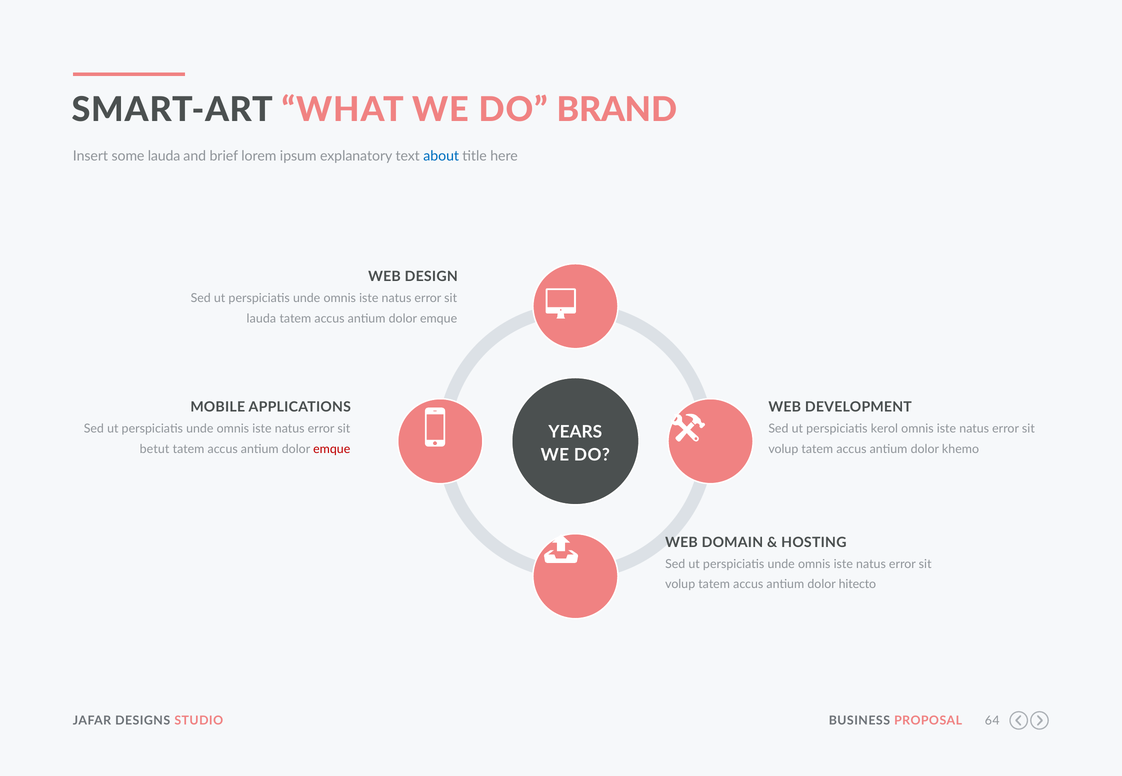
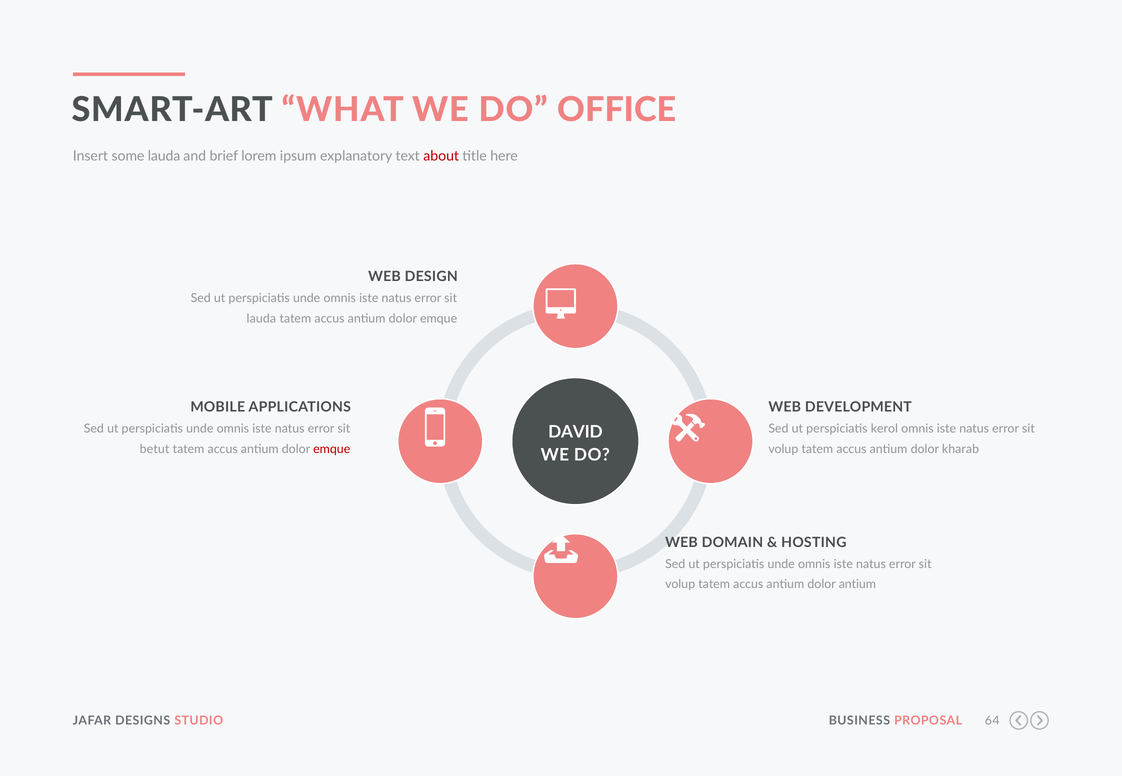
BRAND: BRAND -> OFFICE (617, 110)
about colour: blue -> red (441, 156)
YEARS: YEARS -> DAVID (575, 432)
khemo: khemo -> kharab (961, 449)
dolor hitecto: hitecto -> antium (857, 585)
